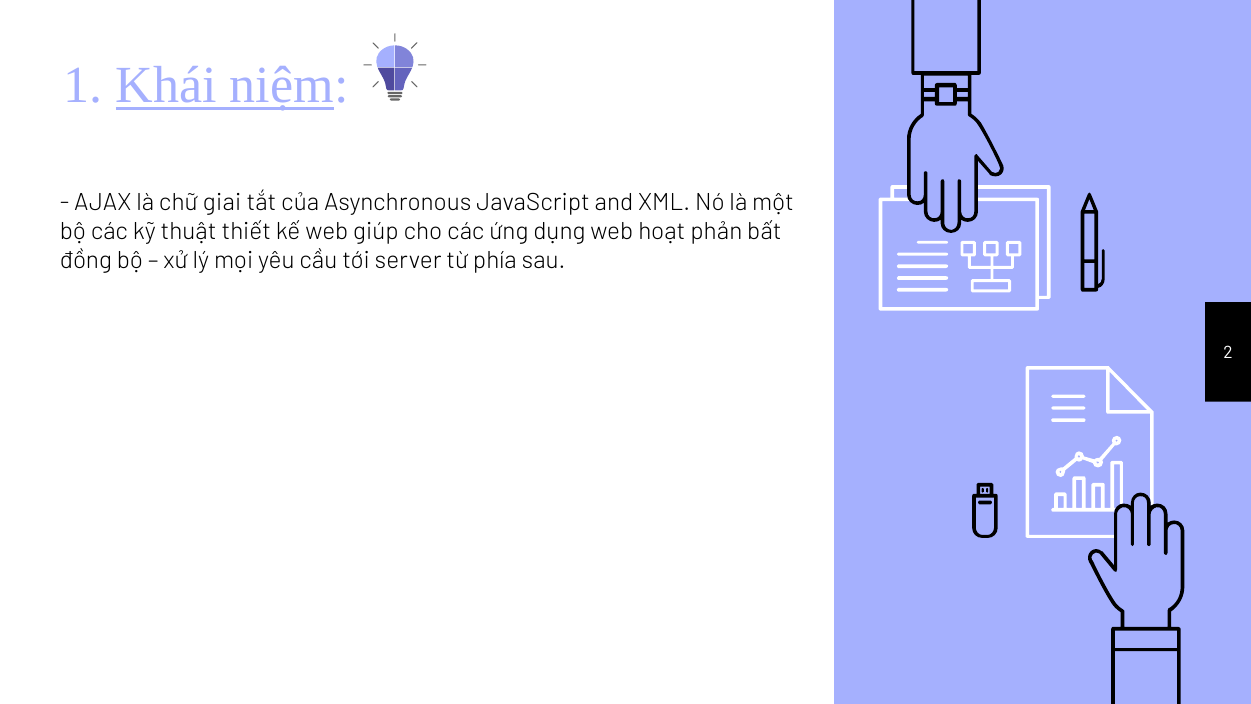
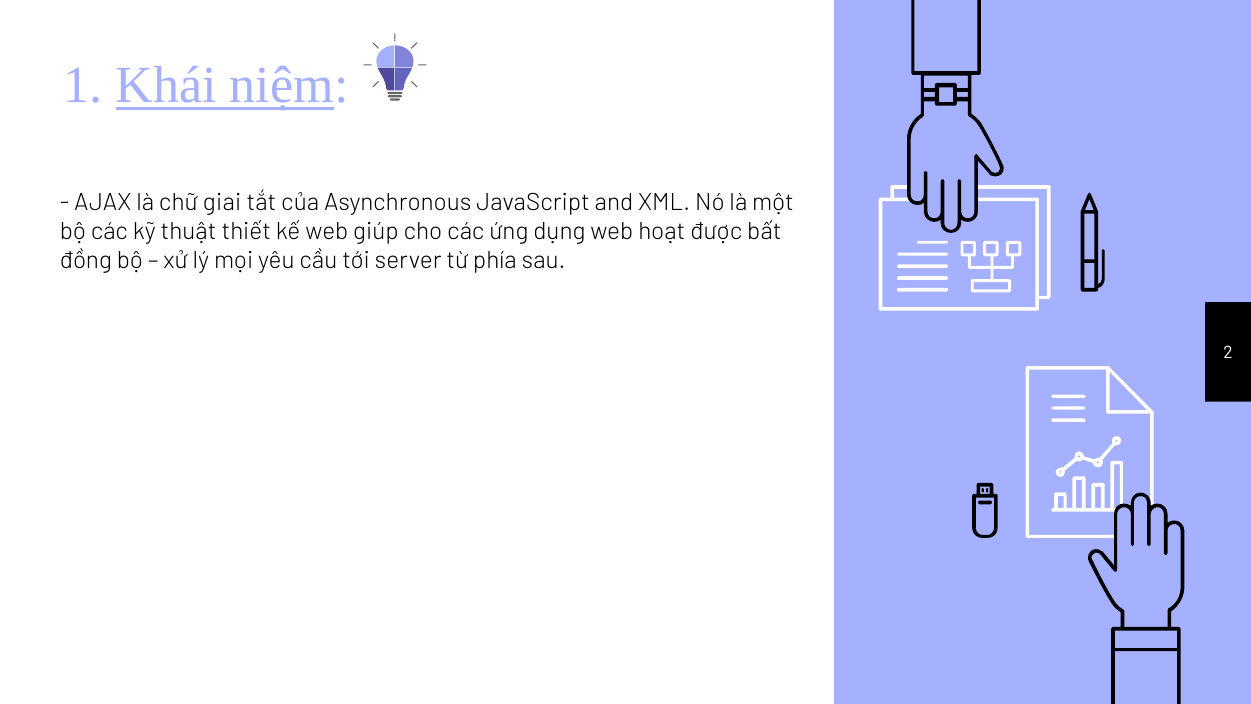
phản: phản -> được (716, 231)
